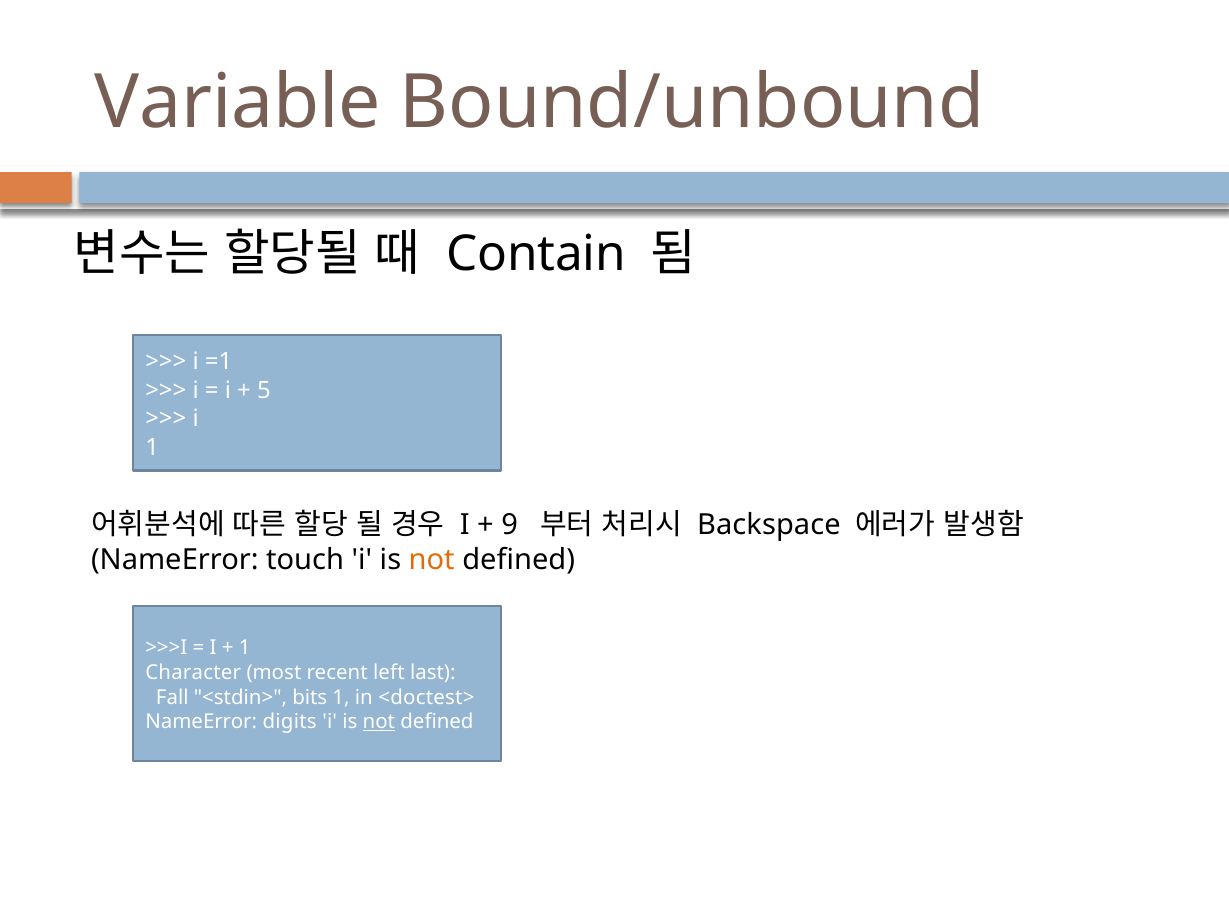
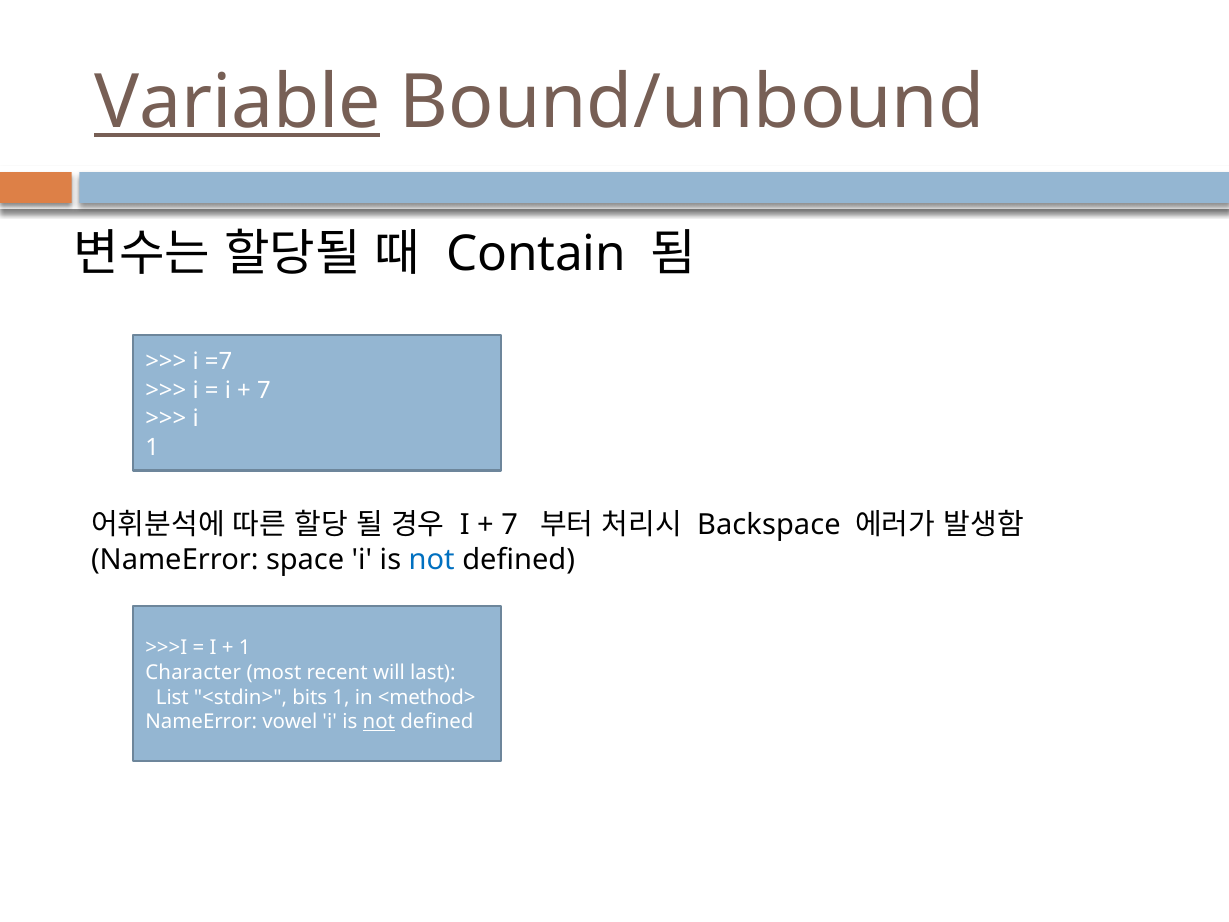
Variable underline: none -> present (238, 103)
=1: =1 -> =7 (219, 361)
5: 5 -> 7 (264, 390)
9: 9 -> 7 (510, 525)
touch: touch -> space (305, 560)
not colour: orange -> blue (432, 560)
left: left -> will (389, 673)
Fall: Fall -> List (172, 697)
<doctest>: <doctest> -> <method> (427, 697)
digits: digits -> vowel (290, 722)
